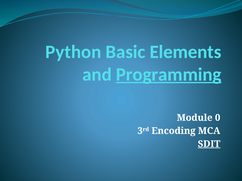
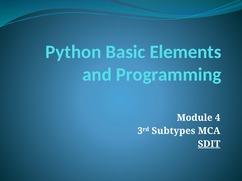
Programming underline: present -> none (169, 75)
0: 0 -> 4 (218, 118)
Encoding: Encoding -> Subtypes (173, 131)
